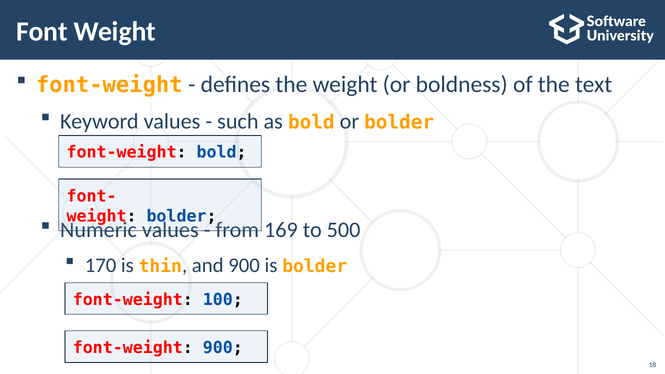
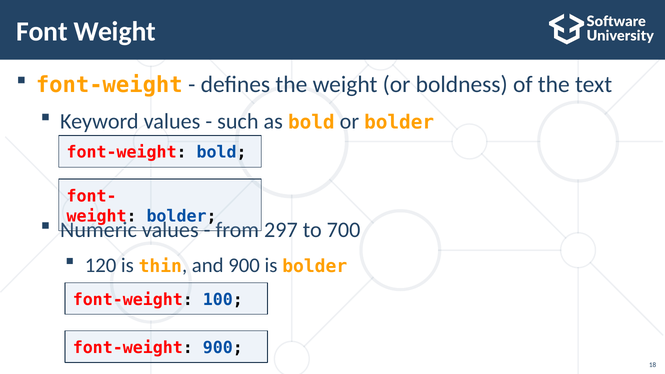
169: 169 -> 297 (281, 230)
500: 500 -> 700 (344, 230)
170: 170 -> 120 (101, 265)
